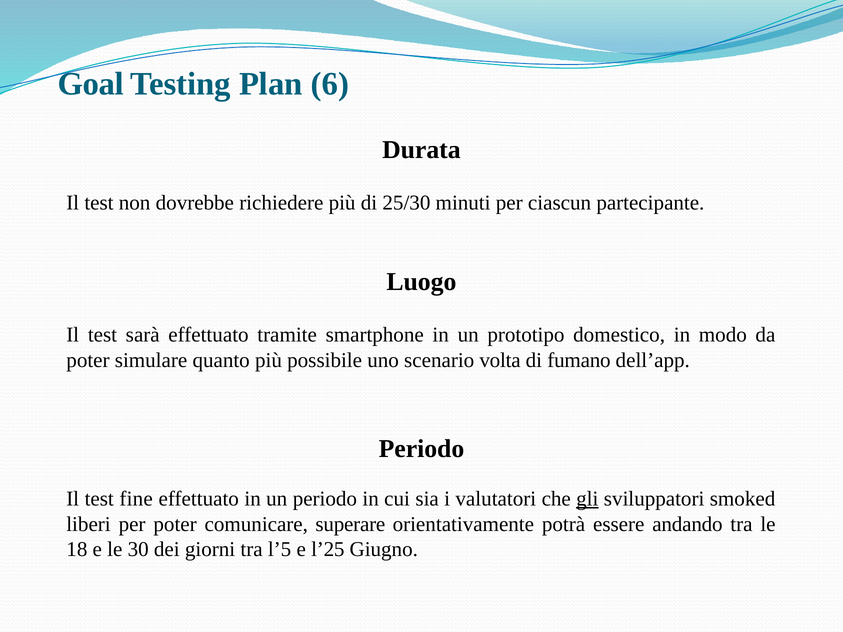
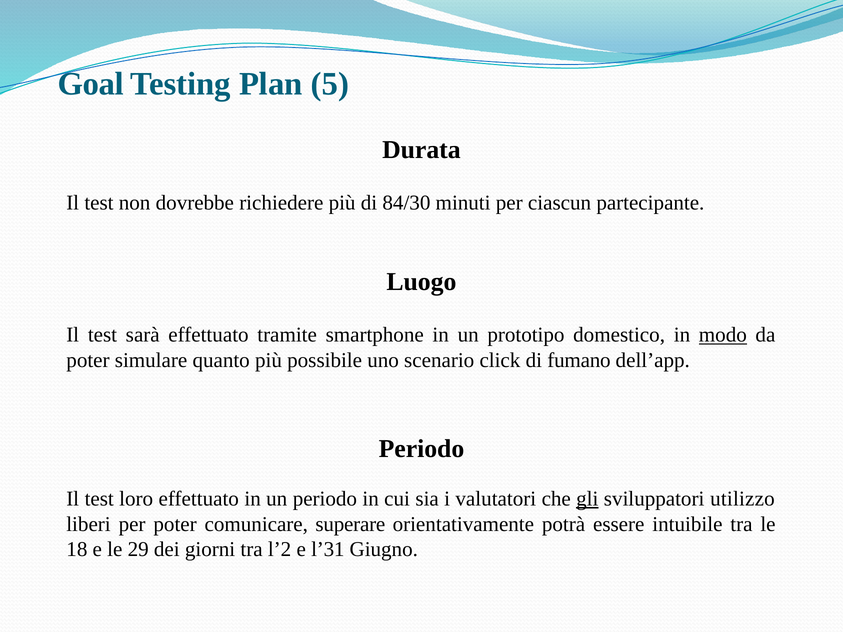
6: 6 -> 5 (330, 84)
25/30: 25/30 -> 84/30 (406, 203)
modo underline: none -> present (723, 335)
volta: volta -> click (500, 360)
fine: fine -> loro (136, 499)
smoked: smoked -> utilizzo (742, 499)
andando: andando -> intuibile (687, 524)
30: 30 -> 29 (138, 550)
l’5: l’5 -> l’2 (280, 550)
l’25: l’25 -> l’31 (328, 550)
